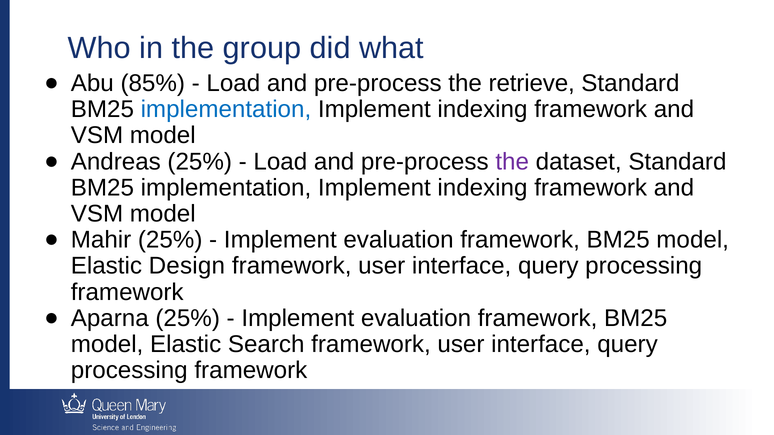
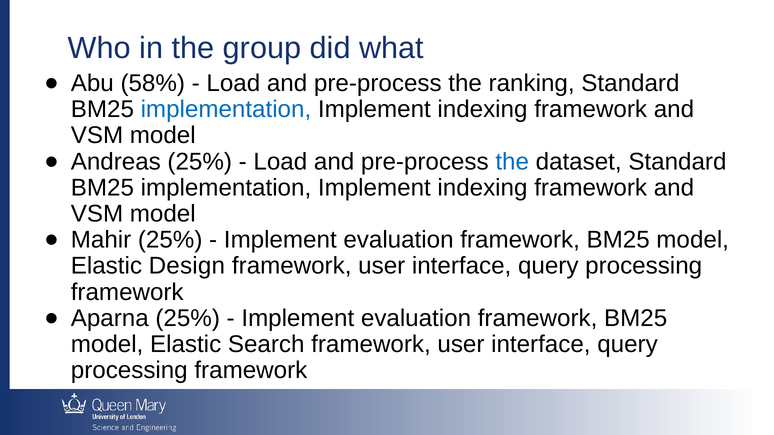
85%: 85% -> 58% (153, 83)
retrieve: retrieve -> ranking (532, 83)
the colour: purple -> blue (512, 162)
